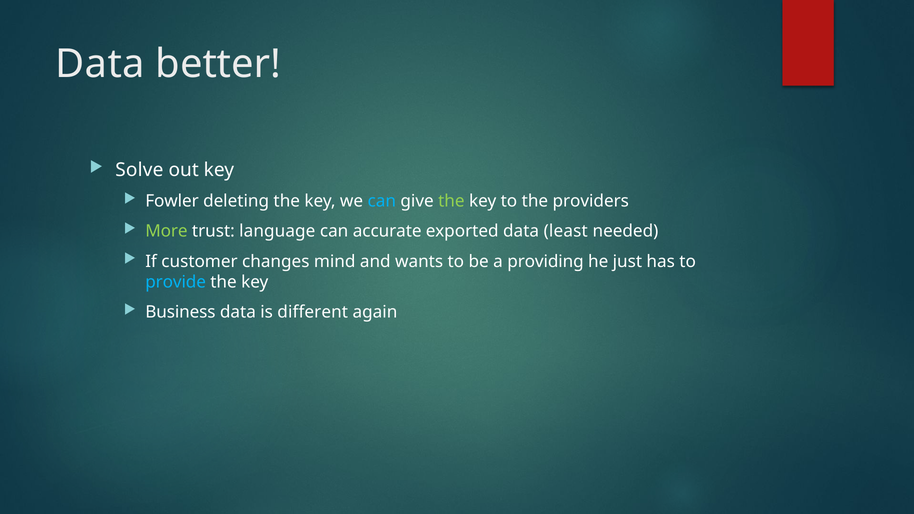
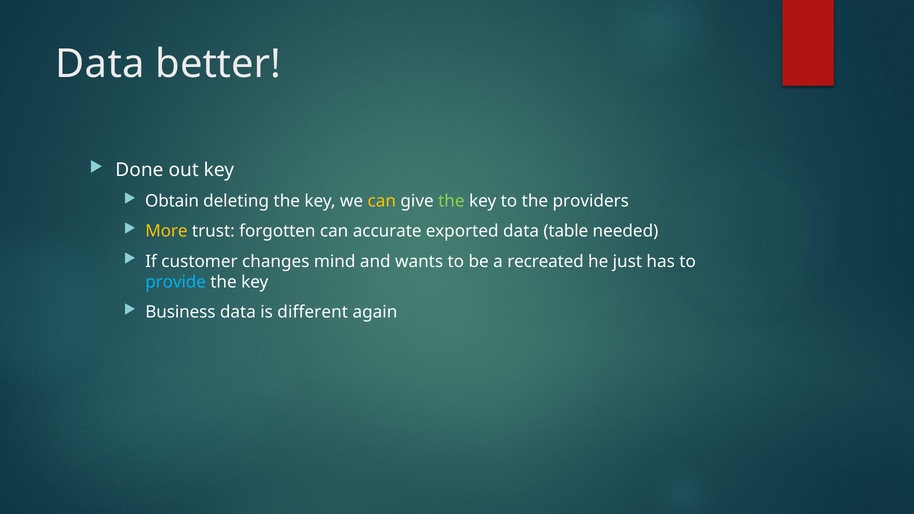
Solve: Solve -> Done (139, 170)
Fowler: Fowler -> Obtain (172, 201)
can colour: light blue -> yellow (382, 201)
More colour: light green -> yellow (166, 231)
language: language -> forgotten (277, 231)
least: least -> table (566, 231)
providing: providing -> recreated (546, 261)
